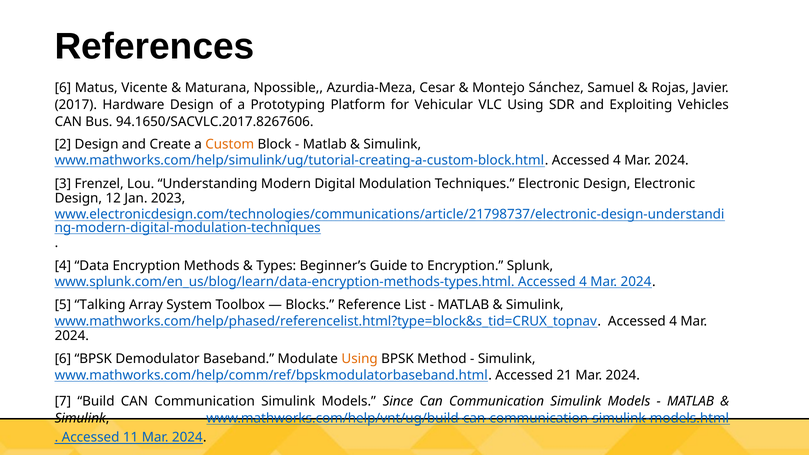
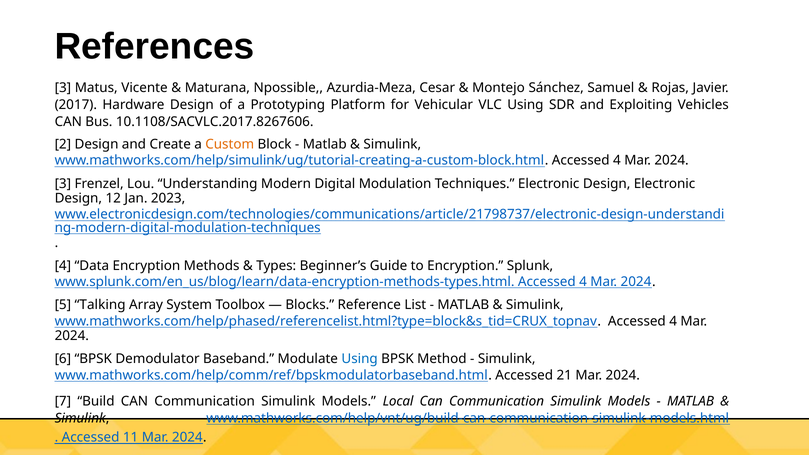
6: 6 -> 3 (63, 88)
94.1650/SACVLC.2017.8267606: 94.1650/SACVLC.2017.8267606 -> 10.1108/SACVLC.2017.8267606 (215, 122)
Using colour: orange -> blue (360, 359)
Since: Since -> Local (398, 401)
